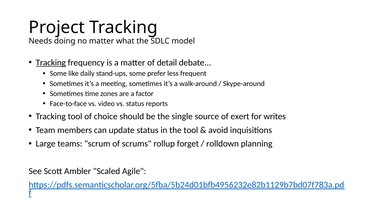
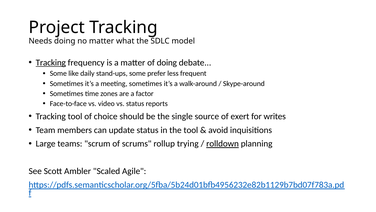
of detail: detail -> doing (167, 63)
forget: forget -> trying (188, 143)
rolldown underline: none -> present (223, 143)
